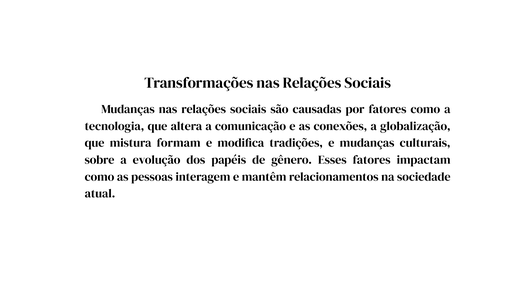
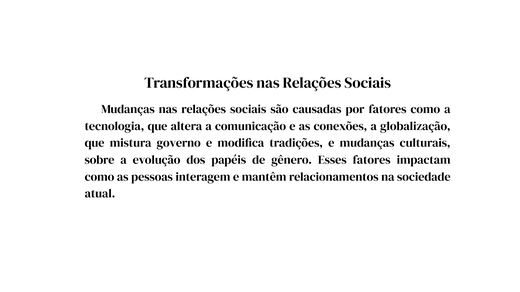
formam: formam -> governo (179, 143)
